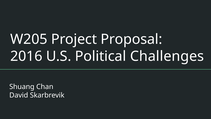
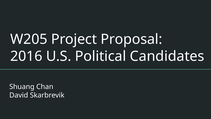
Challenges: Challenges -> Candidates (167, 56)
